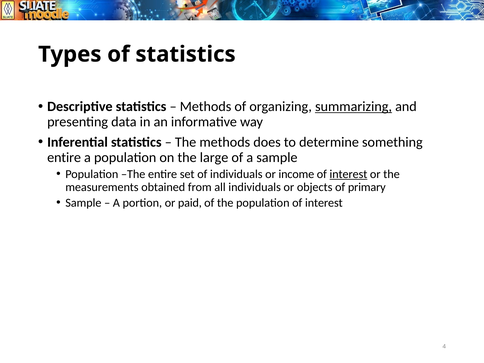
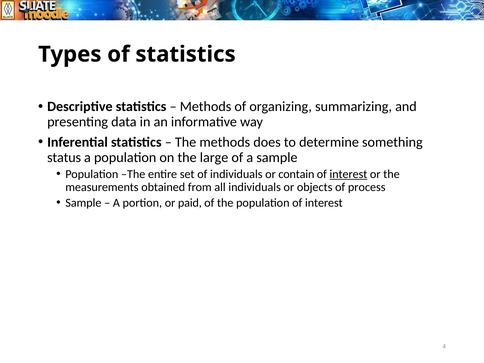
summarizing underline: present -> none (354, 107)
entire: entire -> status (64, 157)
income: income -> contain (296, 174)
primary: primary -> process (367, 187)
